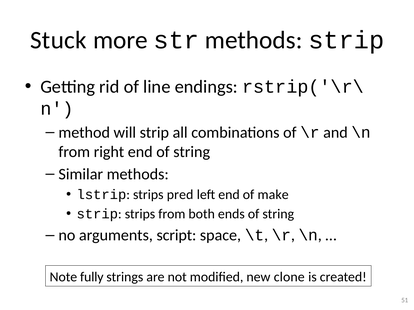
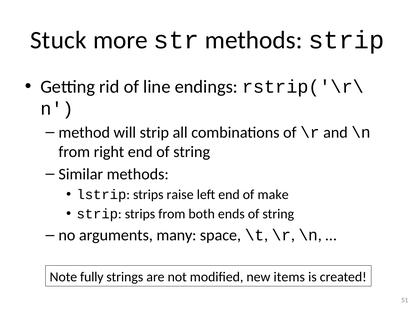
pred: pred -> raise (180, 195)
script: script -> many (176, 236)
clone: clone -> items (289, 277)
